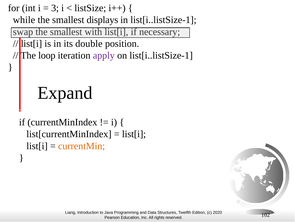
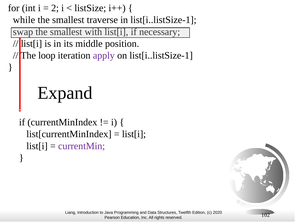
3: 3 -> 2 (55, 8)
displays: displays -> traverse (102, 20)
double: double -> middle (89, 43)
currentMin colour: orange -> purple (82, 145)
